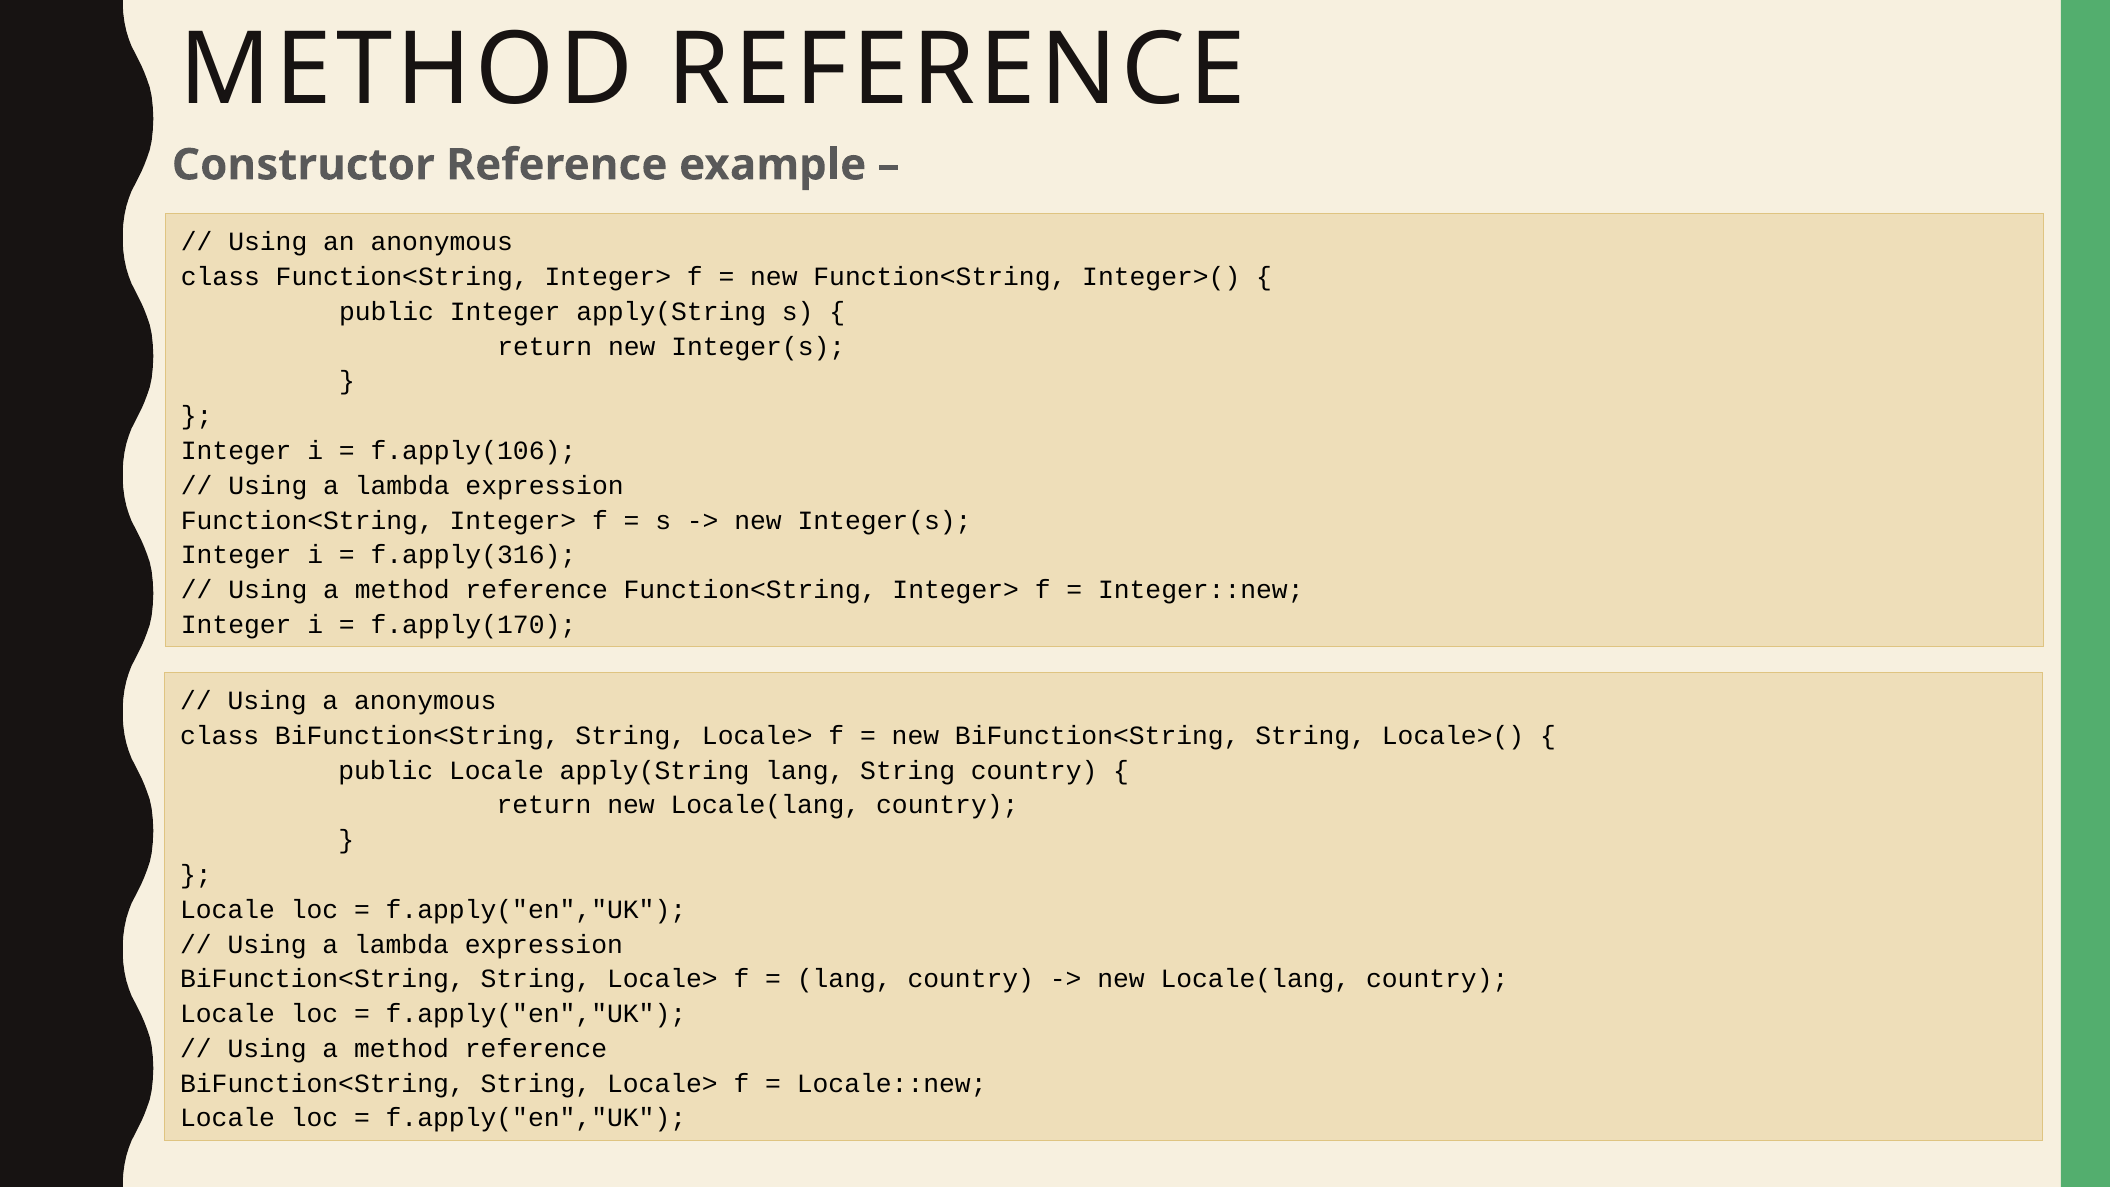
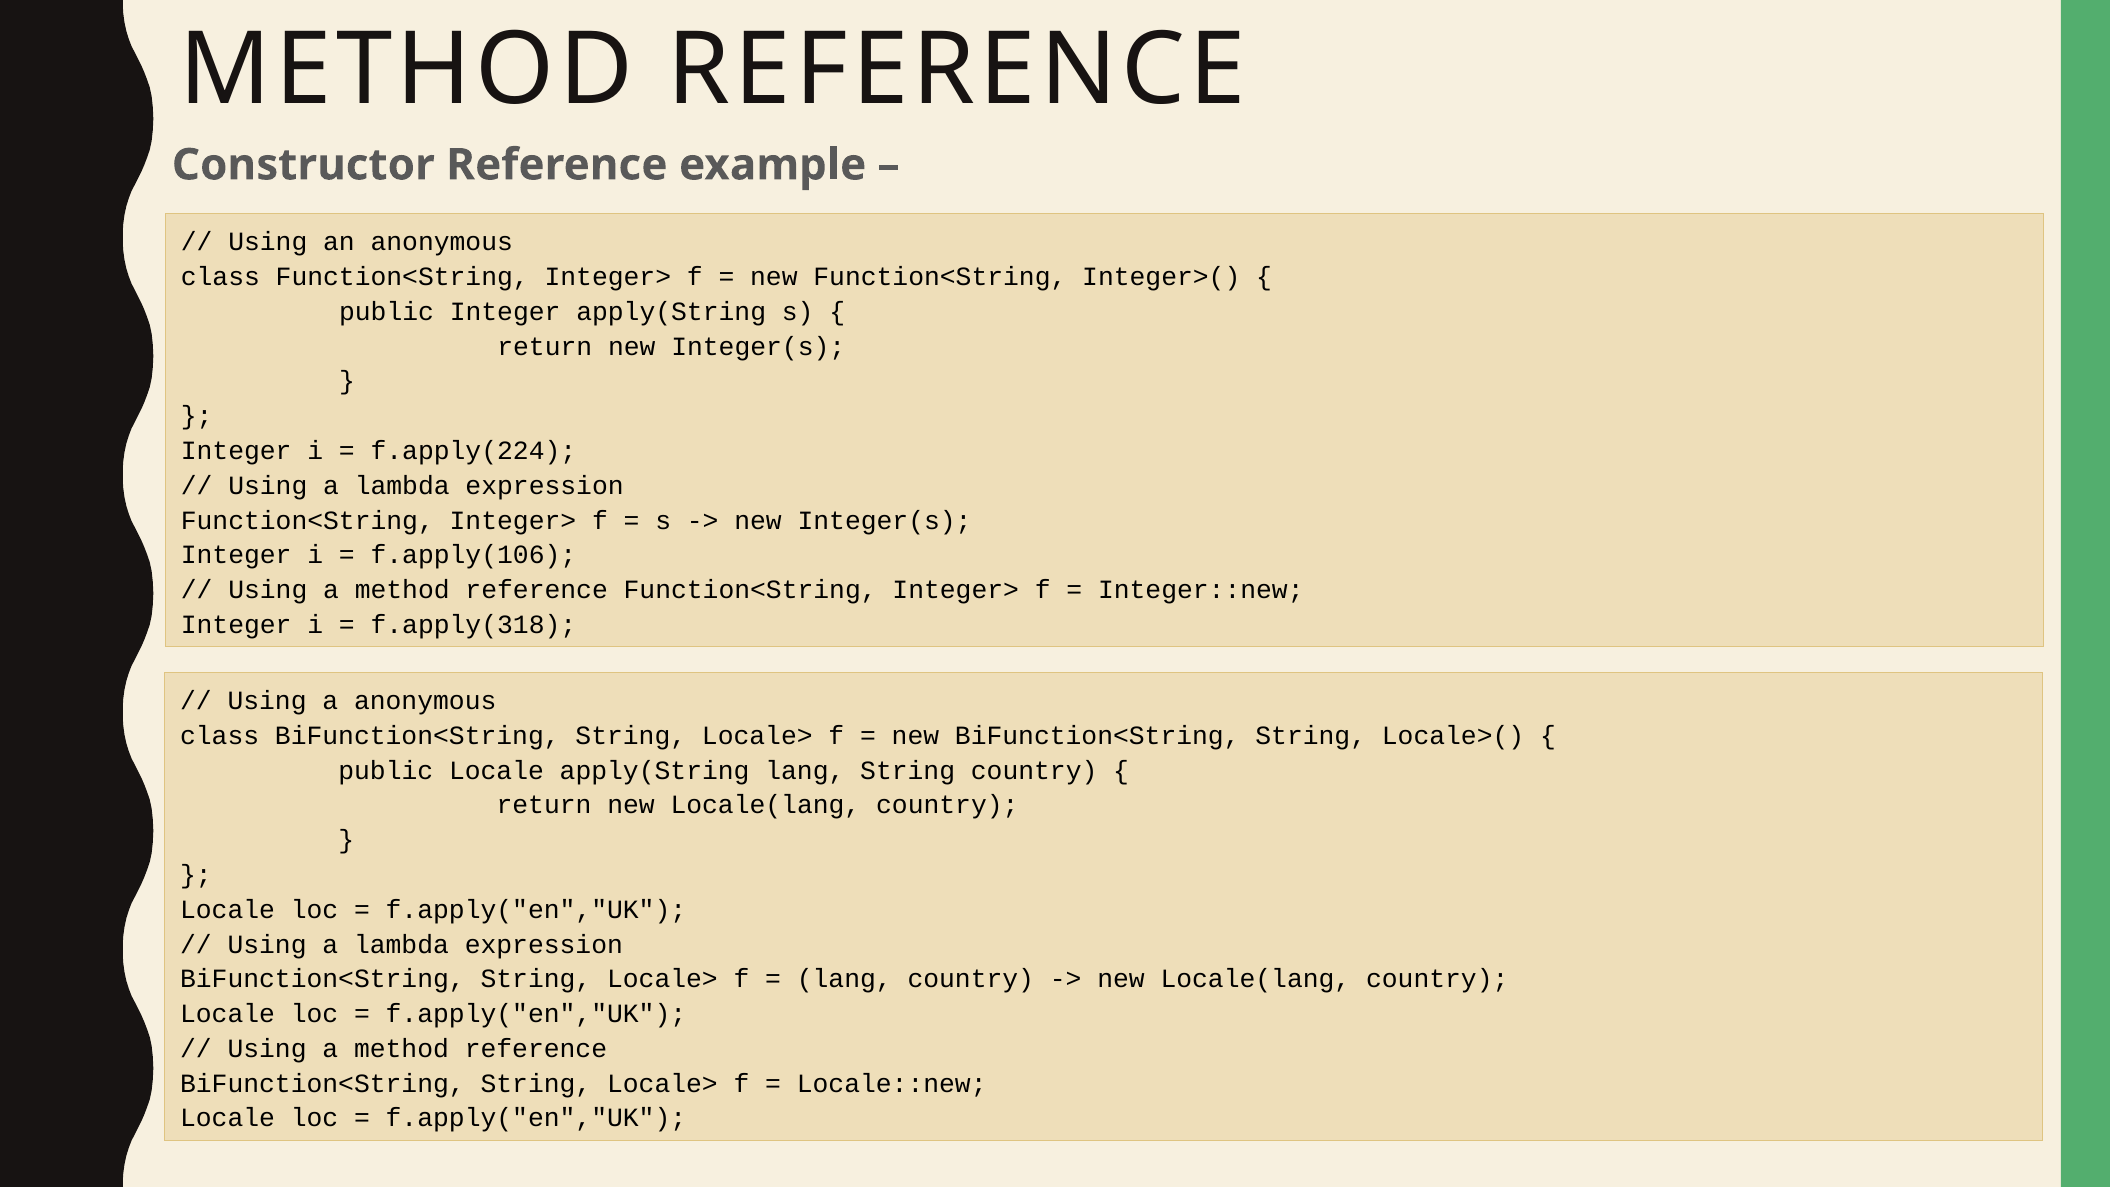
f.apply(106: f.apply(106 -> f.apply(224 (473, 451)
f.apply(316: f.apply(316 -> f.apply(106 (473, 555)
f.apply(170: f.apply(170 -> f.apply(318 (473, 625)
